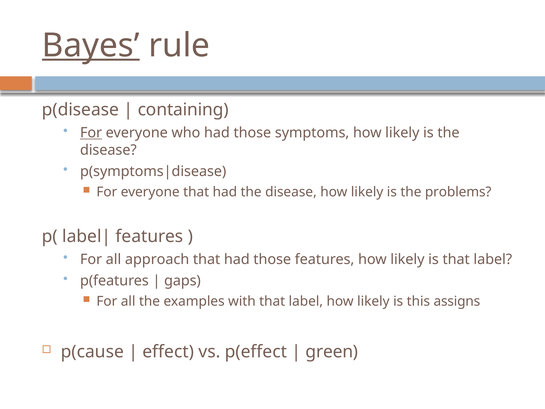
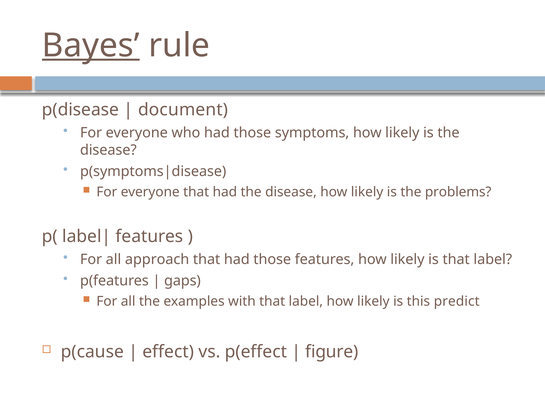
containing: containing -> document (183, 110)
For underline: present -> none (91, 133)
assigns: assigns -> predict (457, 301)
green: green -> figure (332, 352)
